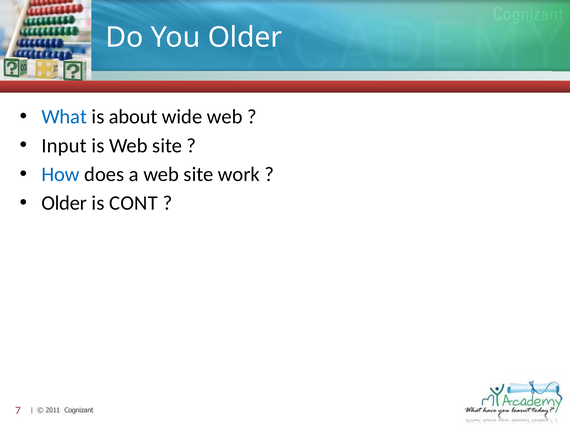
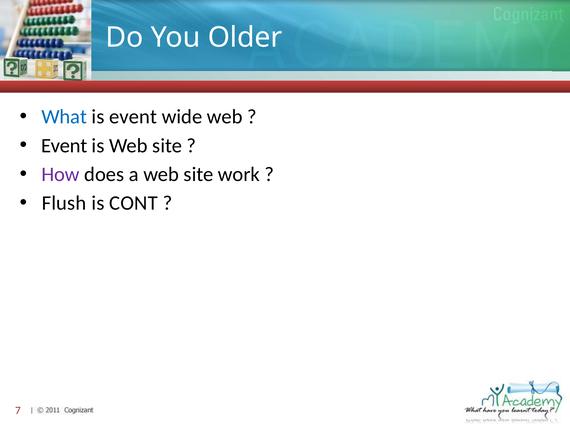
is about: about -> event (133, 117)
Input: Input -> Event (64, 146)
How colour: blue -> purple (60, 175)
Older: Older -> Flush (64, 203)
